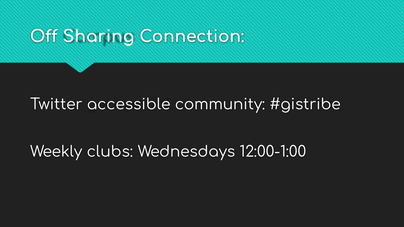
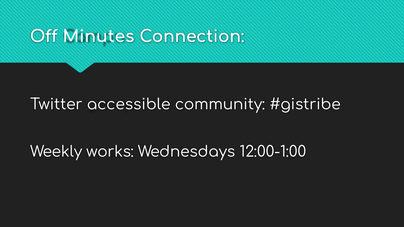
Sharing: Sharing -> Minutes (98, 37)
clubs: clubs -> works (110, 152)
